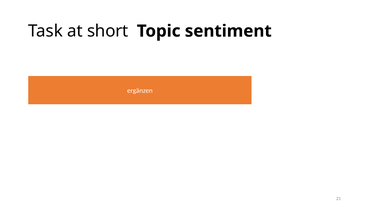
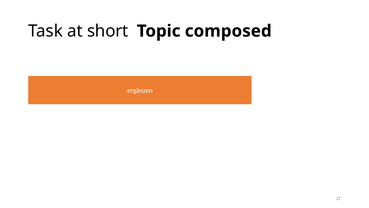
sentiment: sentiment -> composed (228, 31)
